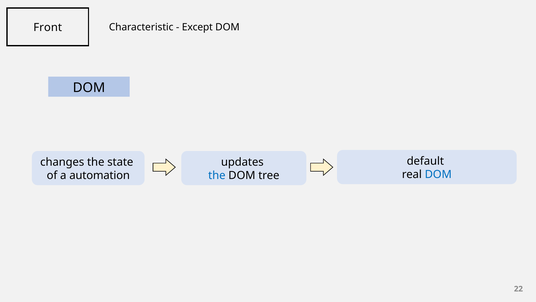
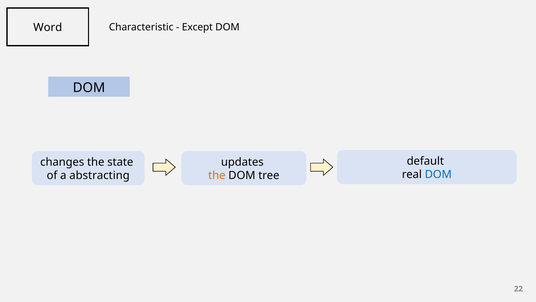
Front: Front -> Word (48, 27)
automation: automation -> abstracting (100, 175)
the colour: blue -> orange (217, 175)
